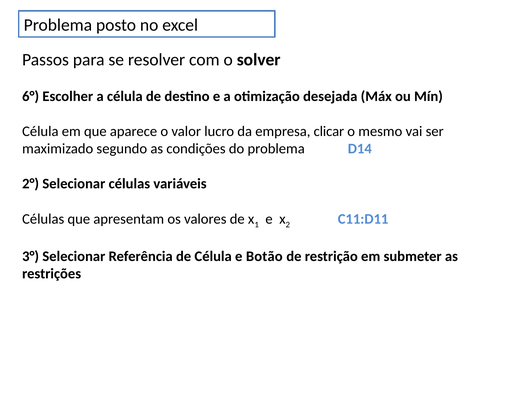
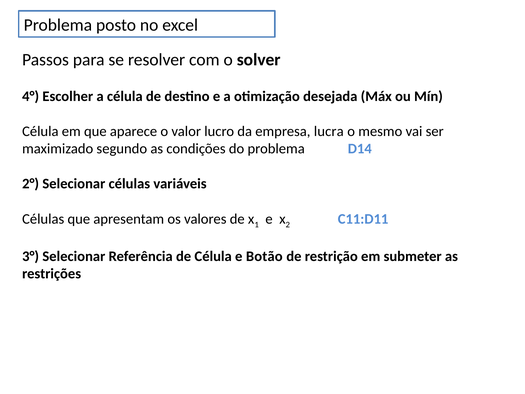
6°: 6° -> 4° (31, 96)
clicar: clicar -> lucra (329, 131)
